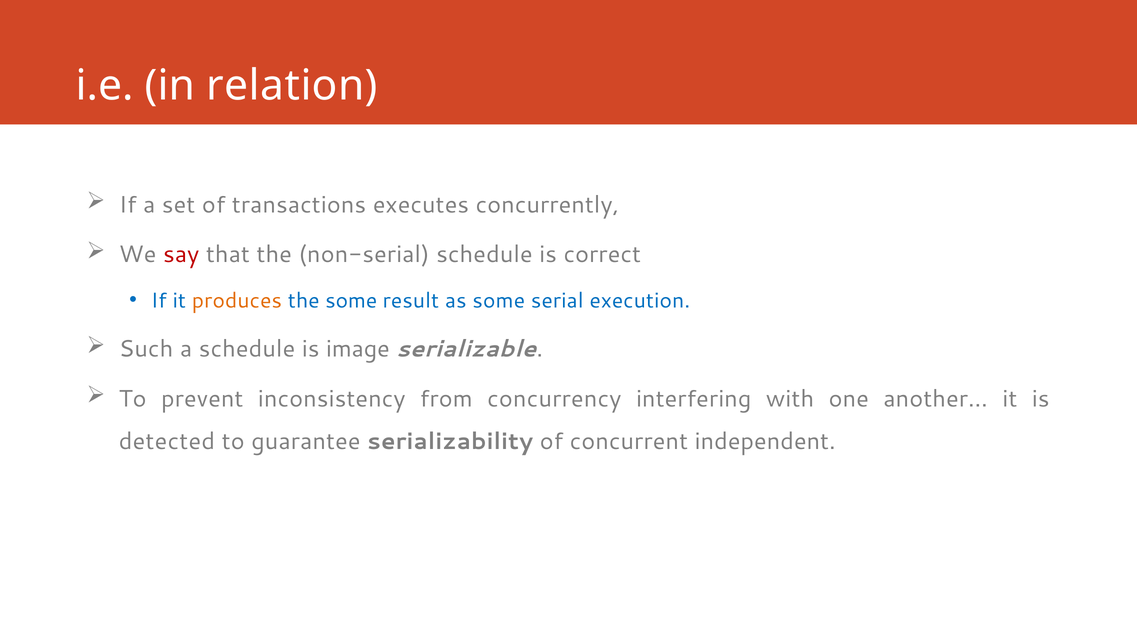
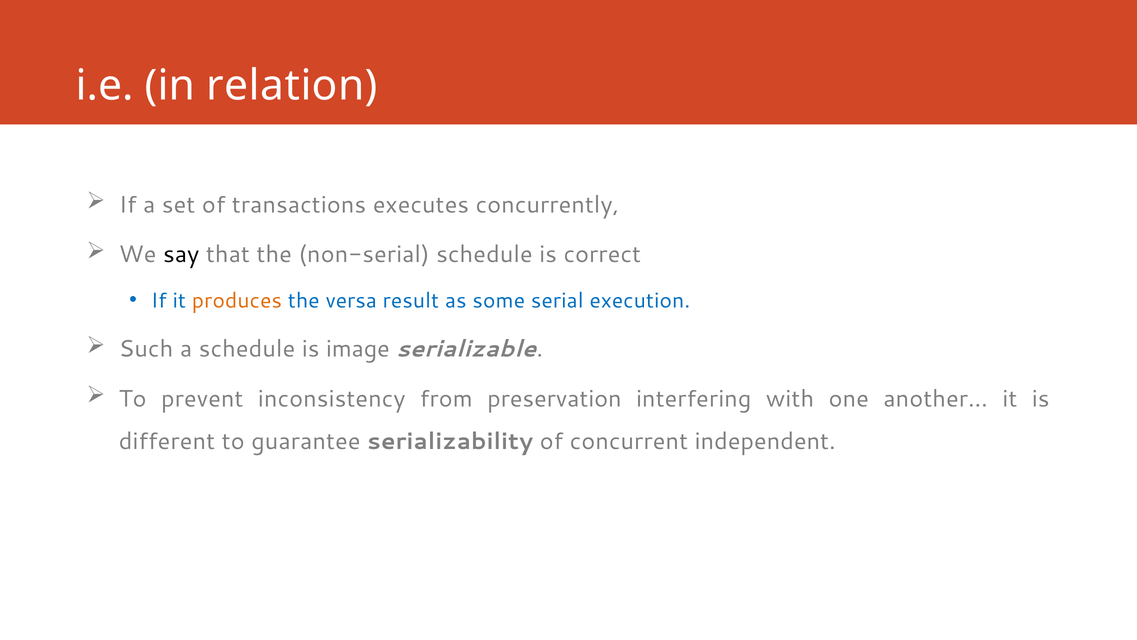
say colour: red -> black (181, 254)
the some: some -> versa (351, 300)
concurrency: concurrency -> preservation (554, 399)
detected: detected -> different (167, 441)
